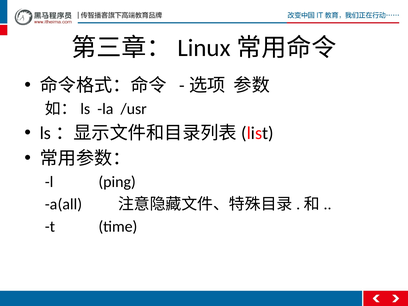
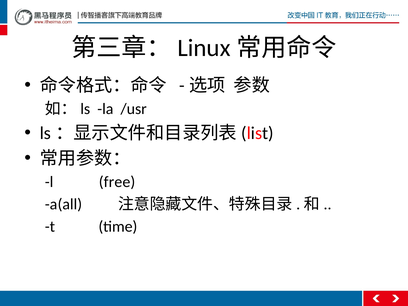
ping: ping -> free (117, 182)
